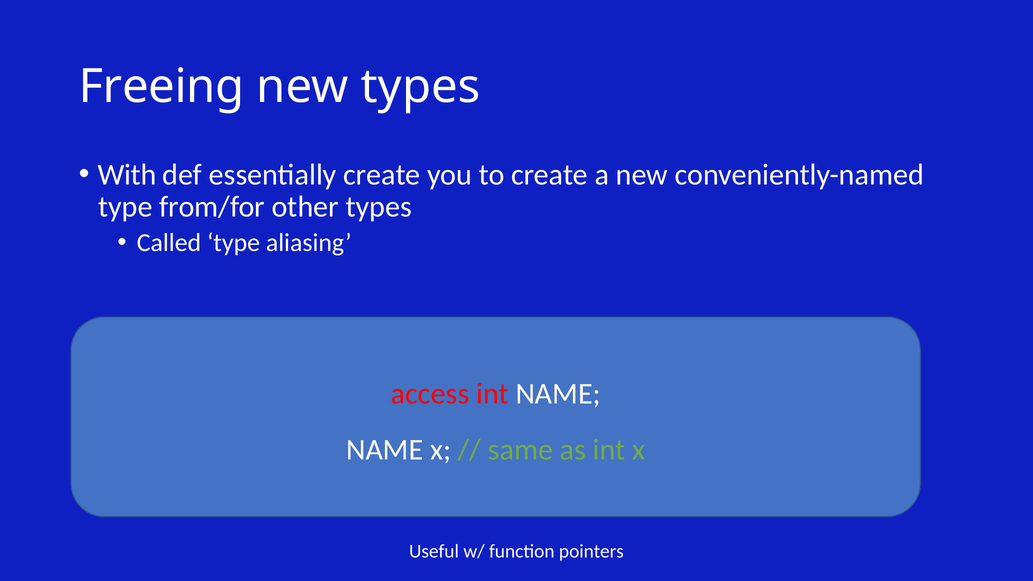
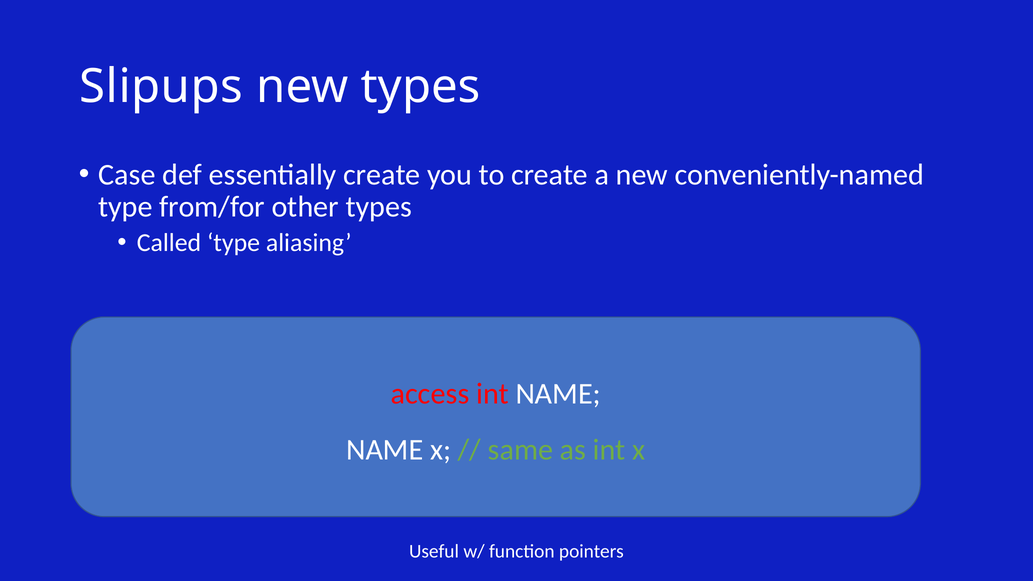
Freeing: Freeing -> Slipups (161, 87)
With: With -> Case (127, 175)
